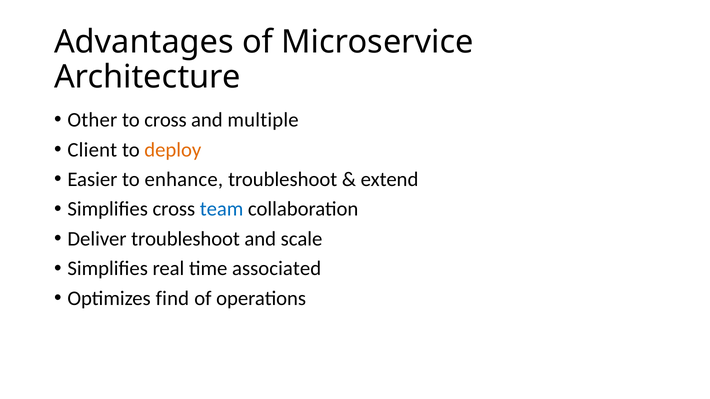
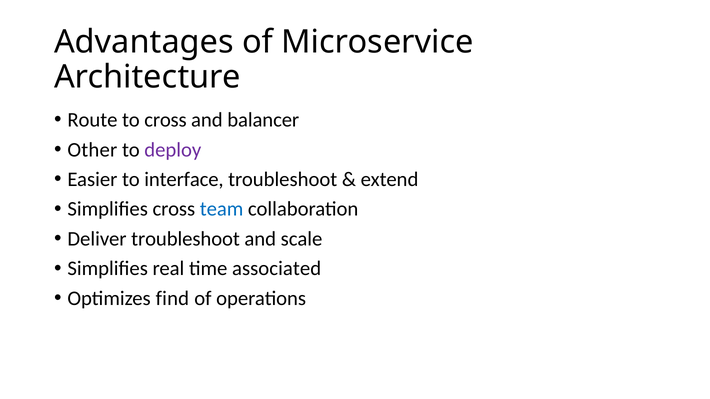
Other: Other -> Route (92, 120)
multiple: multiple -> balancer (263, 120)
Client: Client -> Other (92, 150)
deploy colour: orange -> purple (173, 150)
enhance: enhance -> interface (184, 180)
